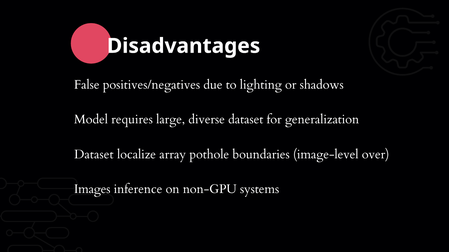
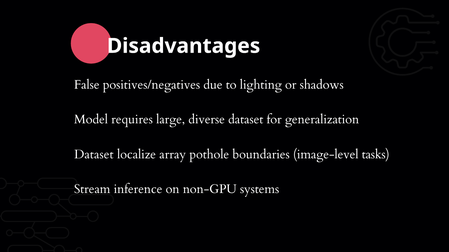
over: over -> tasks (376, 155)
Images: Images -> Stream (92, 190)
